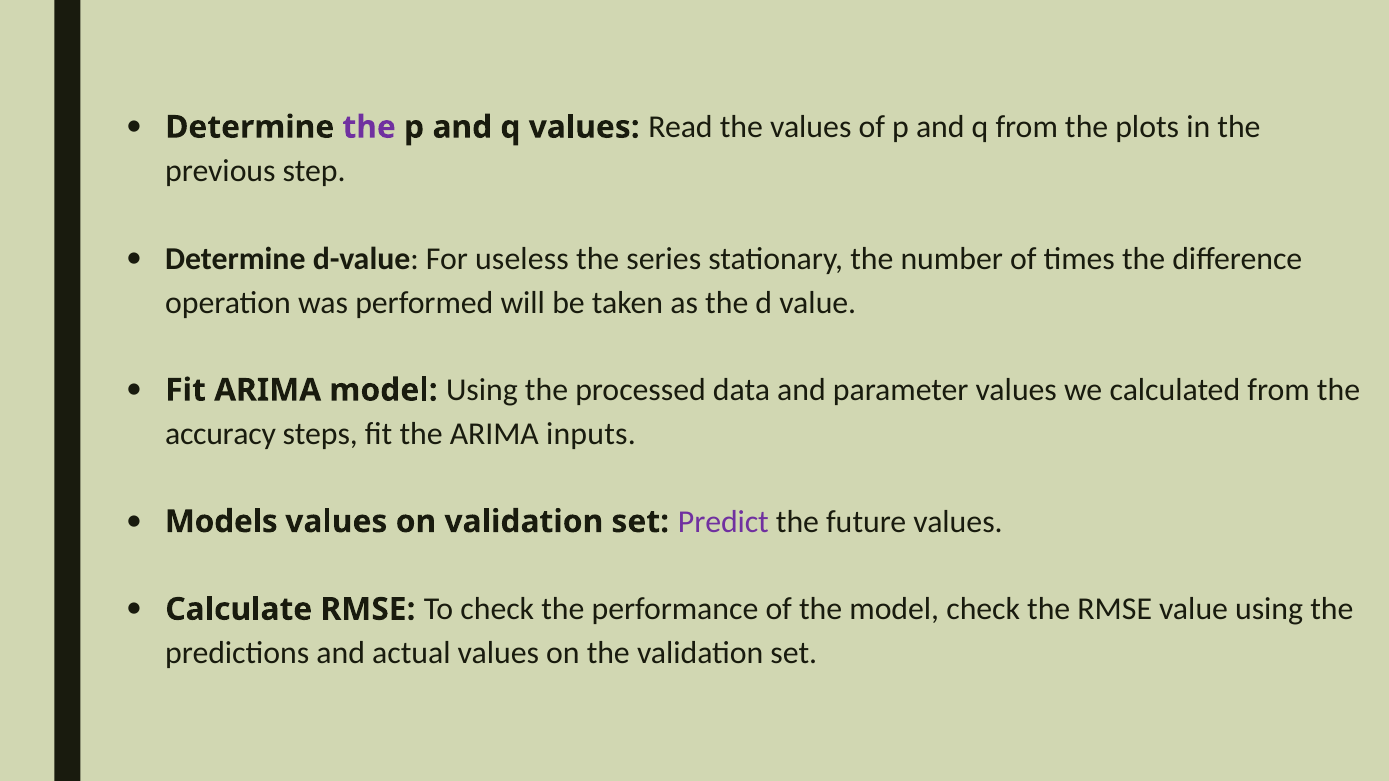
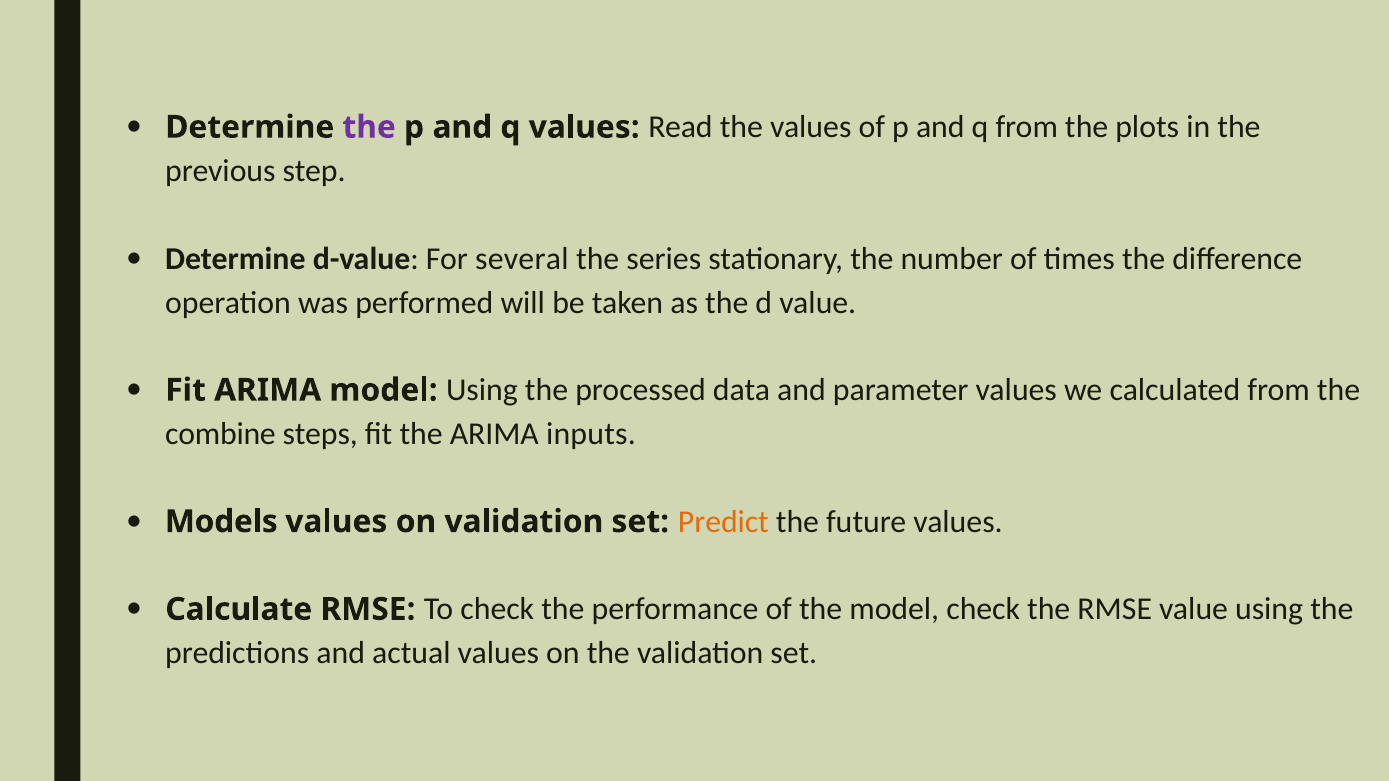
useless: useless -> several (522, 259)
accuracy: accuracy -> combine (221, 434)
Predict colour: purple -> orange (723, 522)
